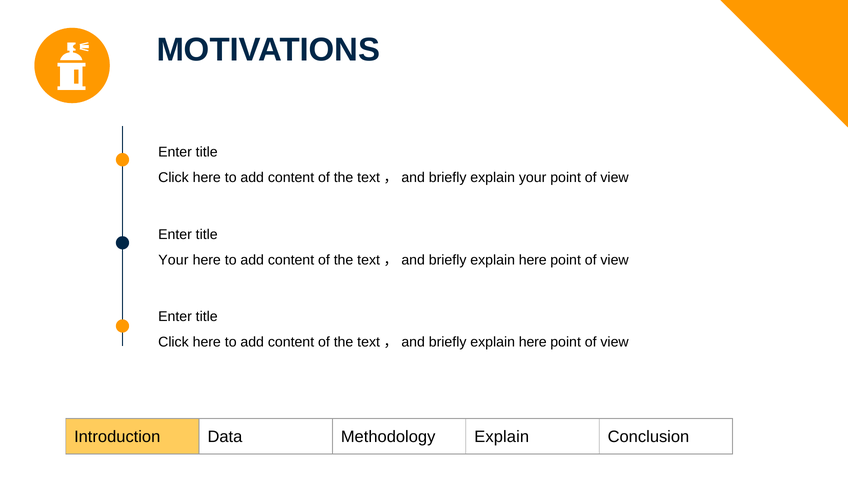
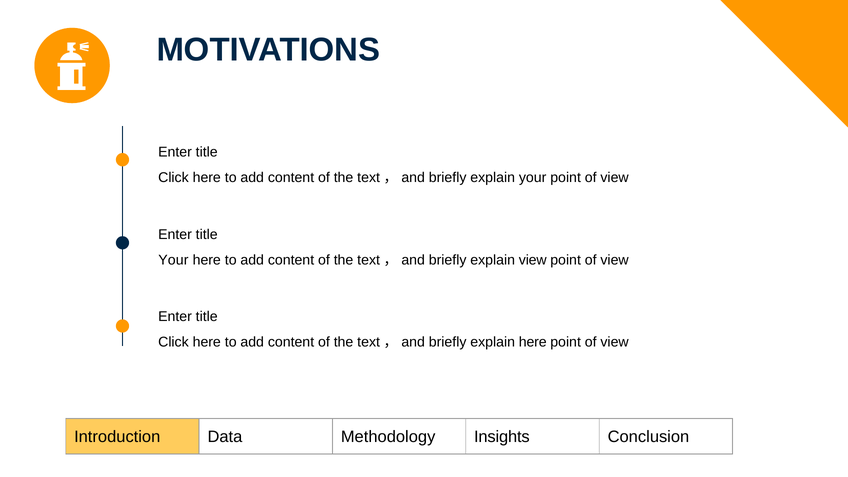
here: here -> view (533, 260)
Methodology Explain: Explain -> Insights (502, 437)
